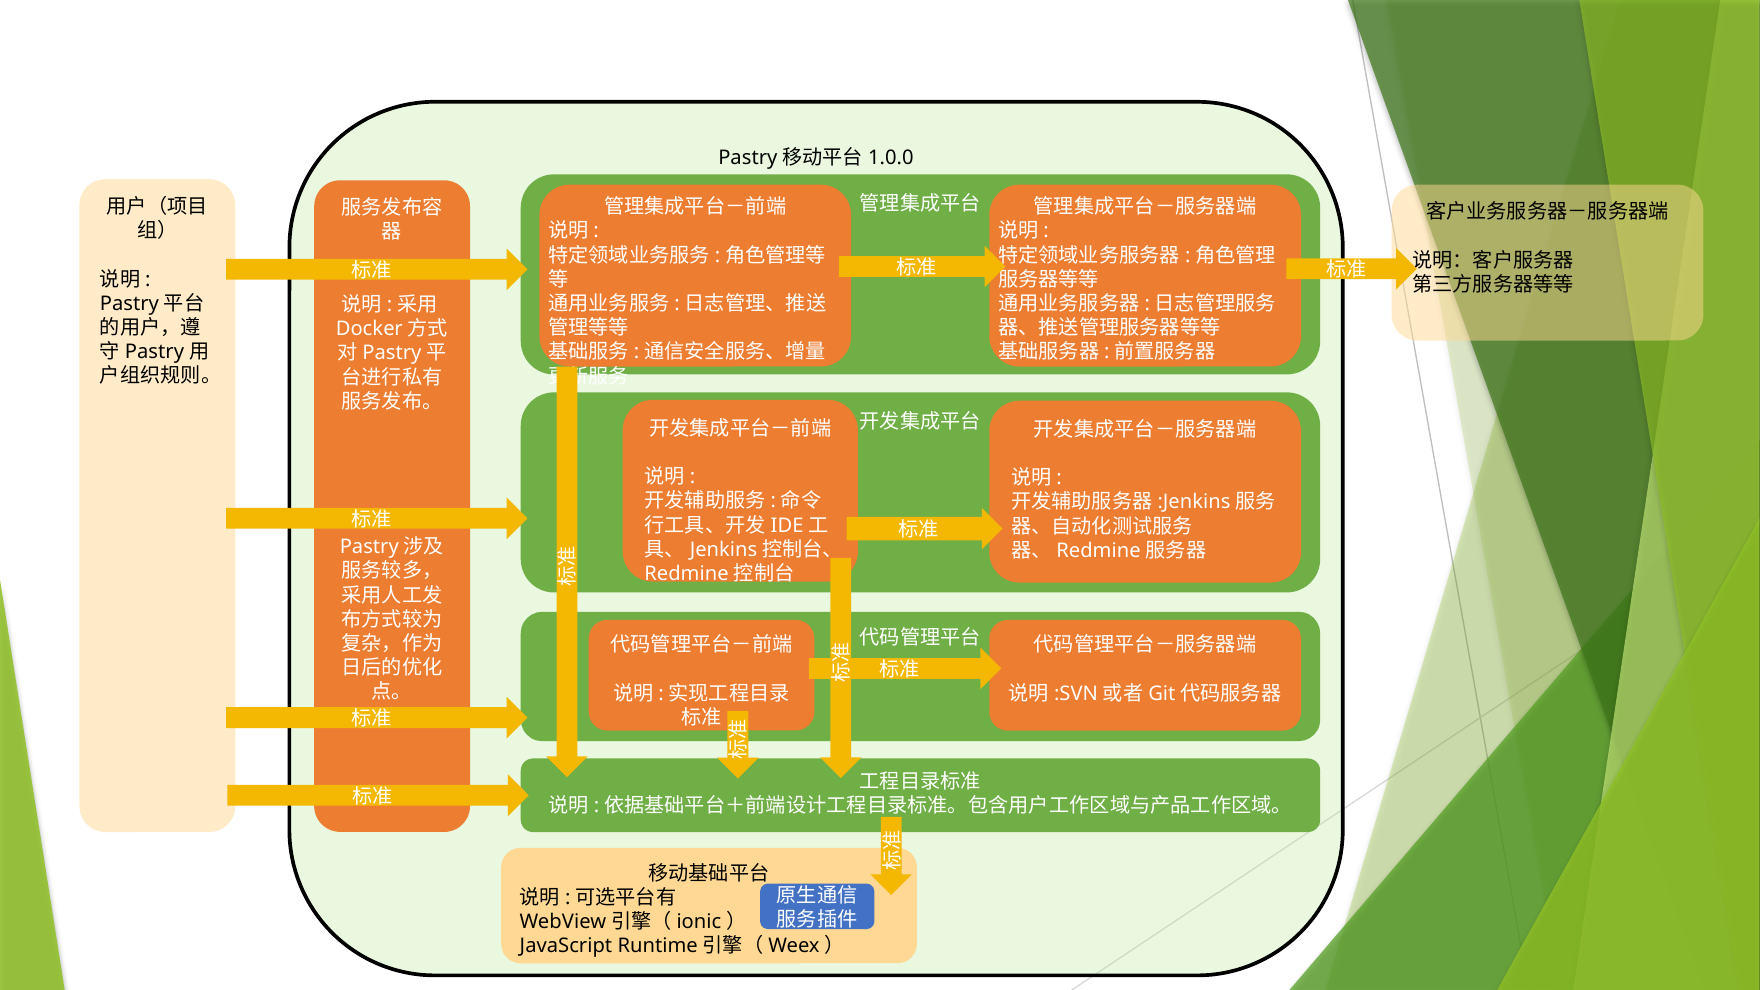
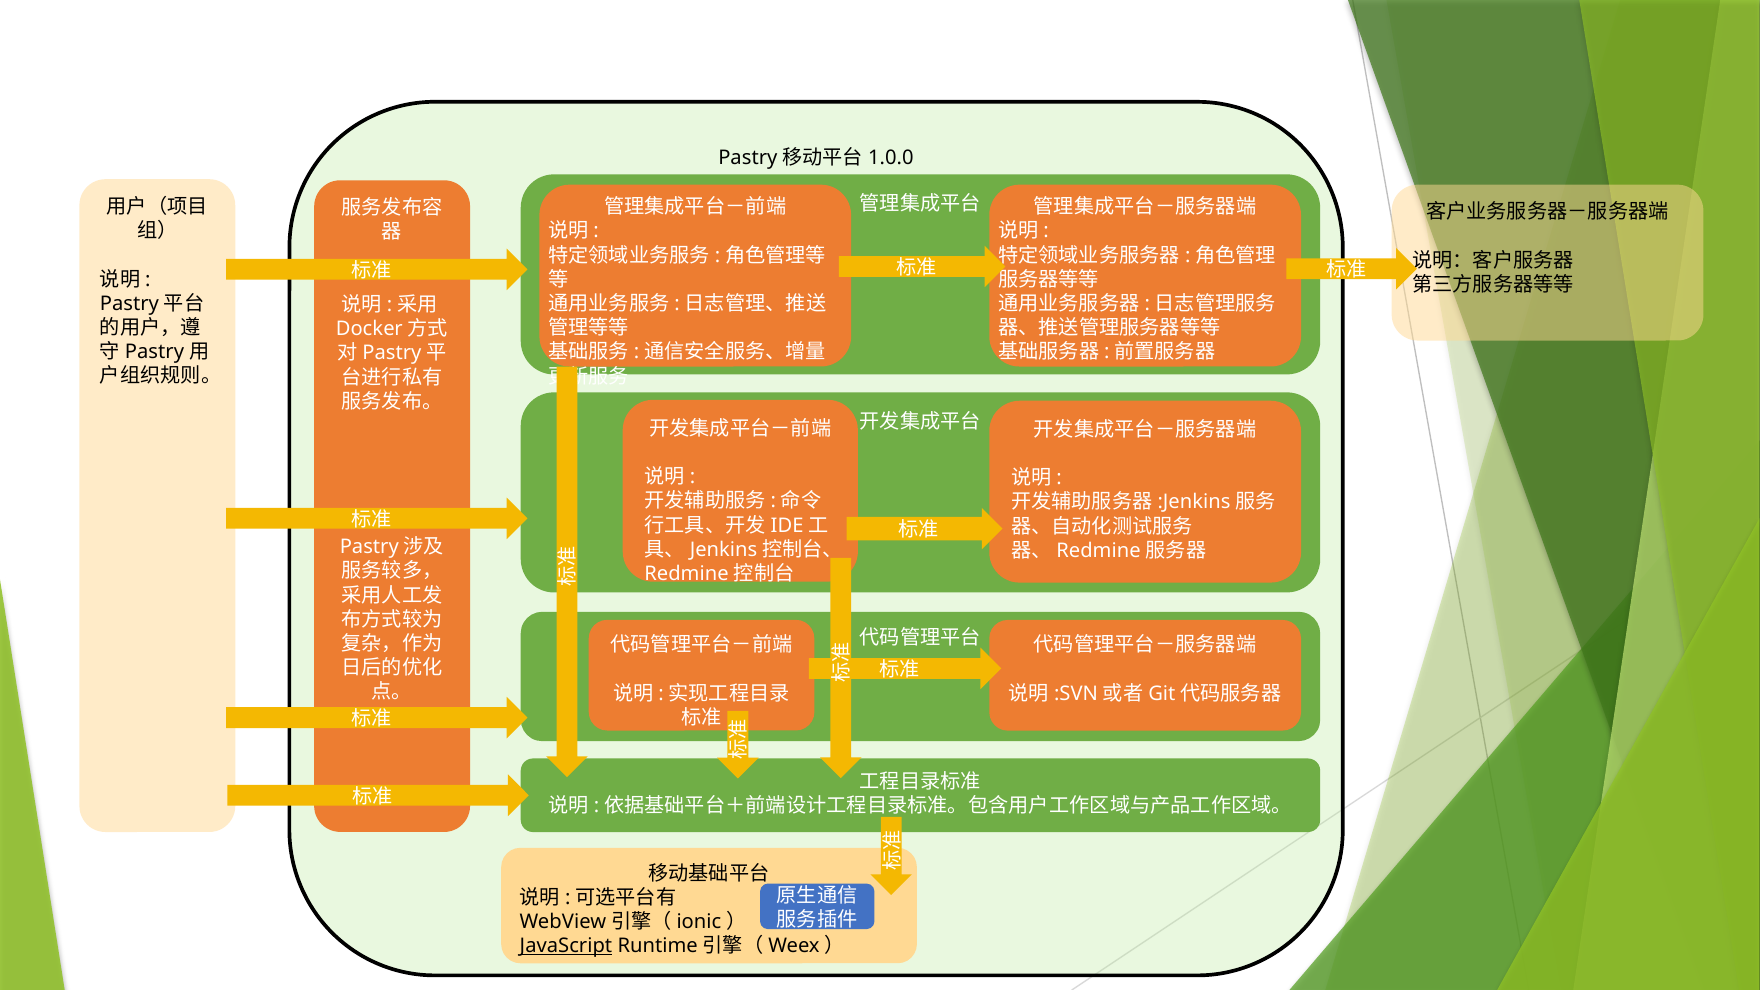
JavaScript underline: none -> present (566, 946)
